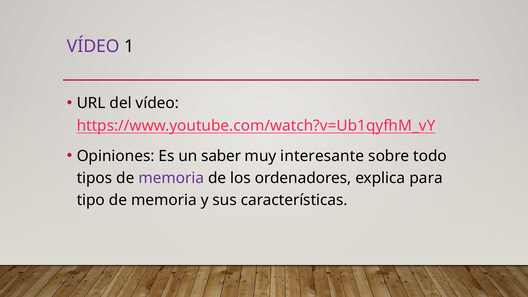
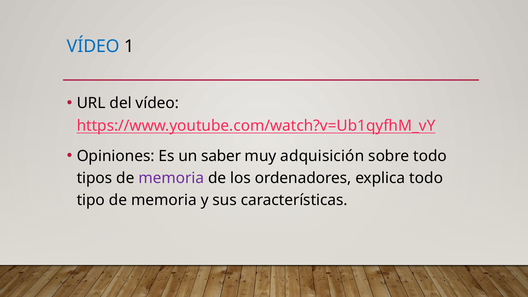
VÍDEO colour: purple -> blue (93, 46)
interesante: interesante -> adquisición (322, 156)
explica para: para -> todo (426, 178)
